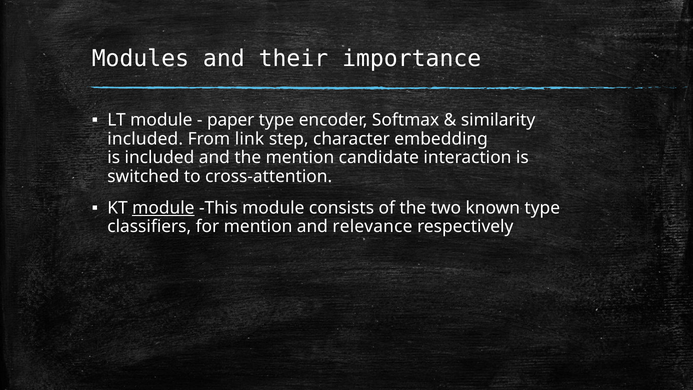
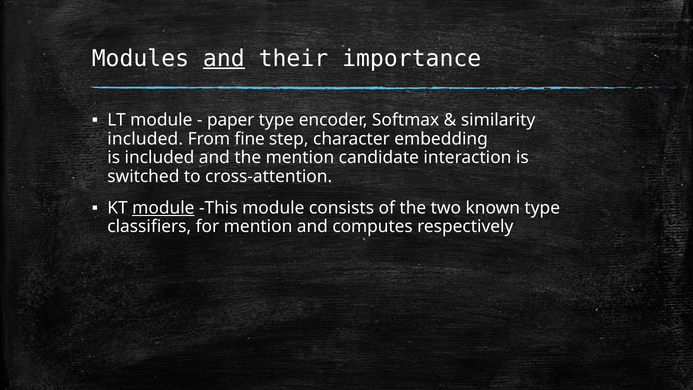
and underline: none -> present (224, 58)
link: link -> fine (250, 139)
relevance: relevance -> computes (373, 227)
